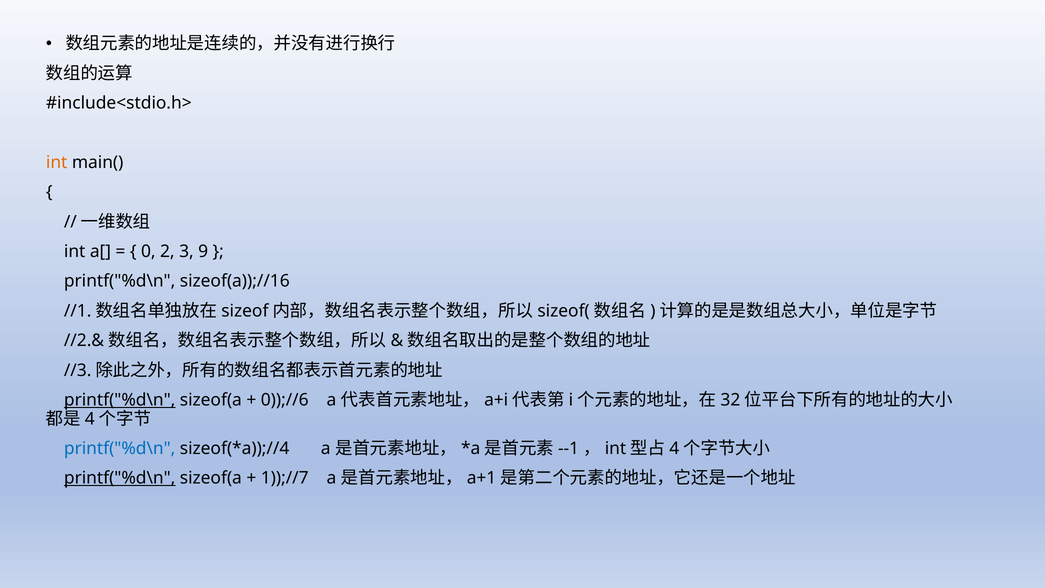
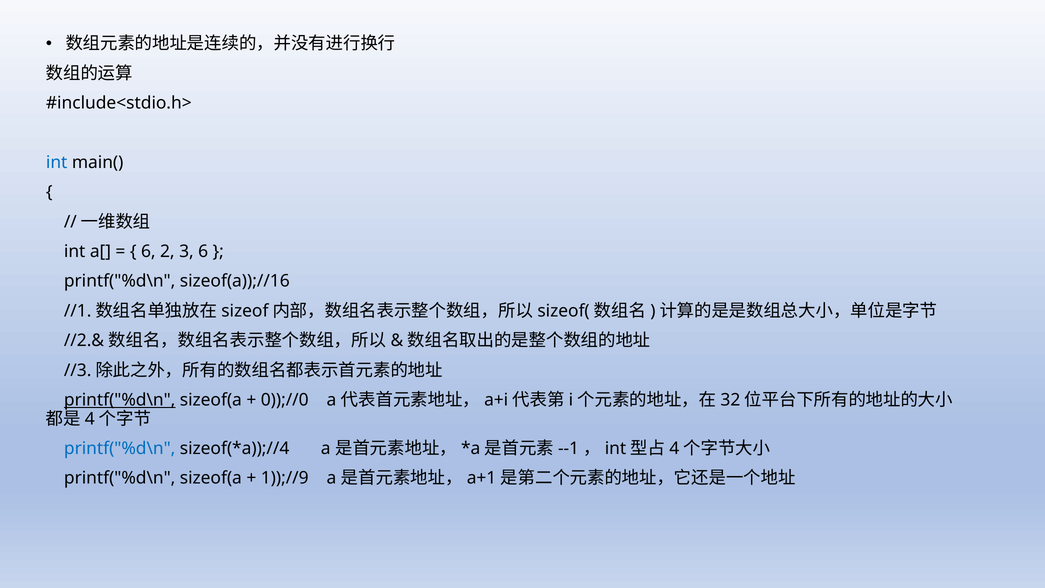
int colour: orange -> blue (57, 162)
0: 0 -> 6 (148, 251)
3 9: 9 -> 6 (203, 251)
0));//6: 0));//6 -> 0));//0 (285, 400)
printf("%d\n underline: present -> none (120, 478)
1));//7: 1));//7 -> 1));//9 (285, 478)
